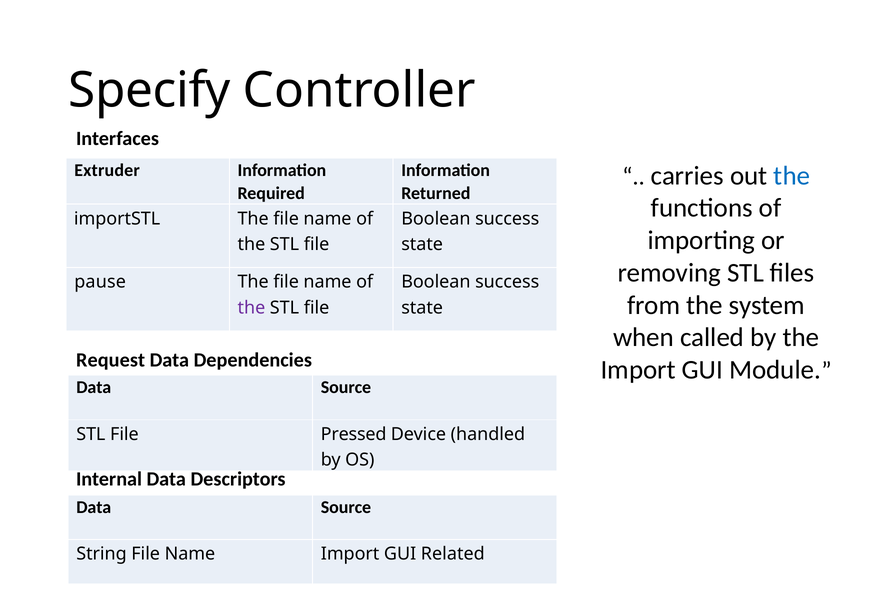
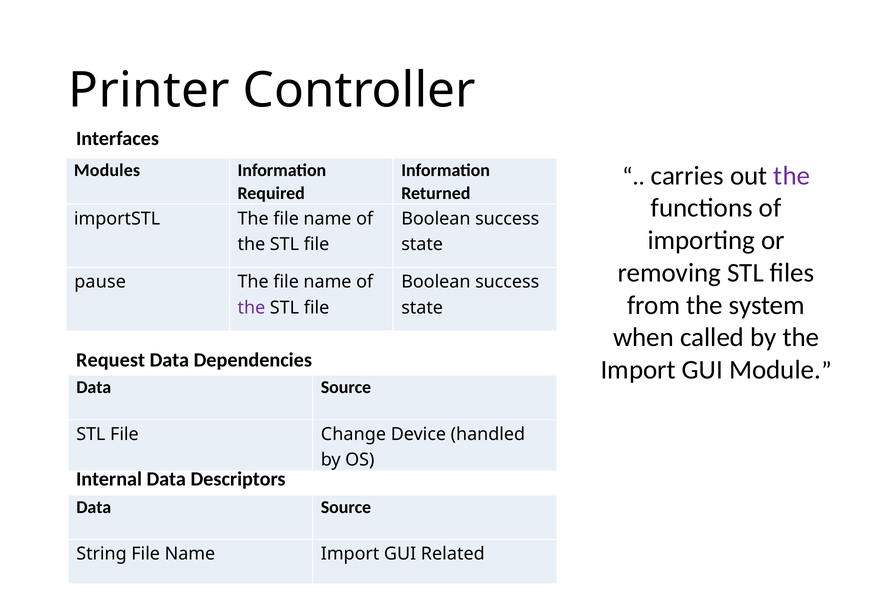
Specify: Specify -> Printer (149, 91)
Extruder: Extruder -> Modules (107, 170)
the colour: blue -> purple (792, 176)
Pressed: Pressed -> Change (353, 434)
